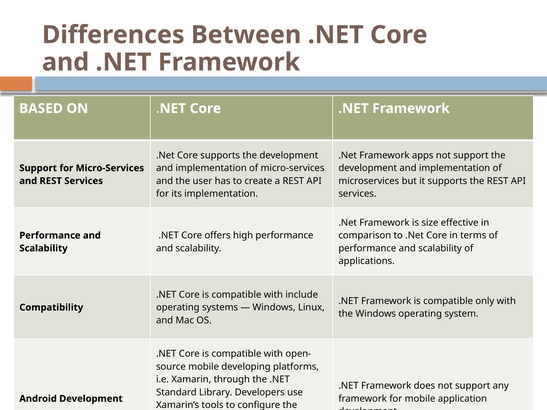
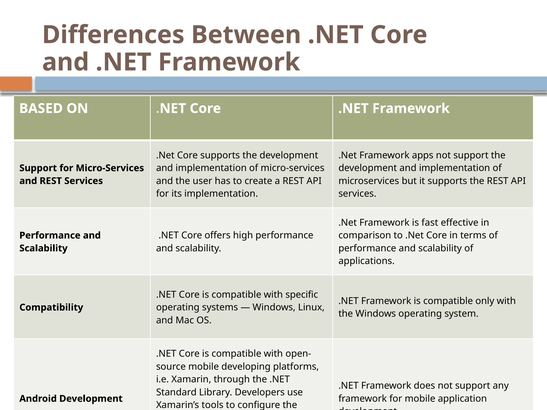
size: size -> fast (430, 223)
with include: include -> specific (302, 295)
